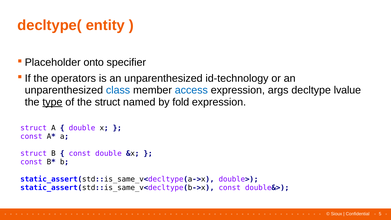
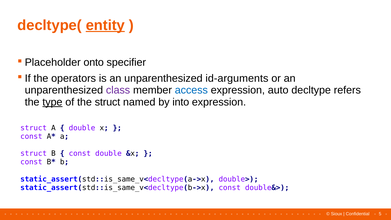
entity underline: none -> present (105, 25)
id-technology: id-technology -> id-arguments (237, 78)
class colour: blue -> purple (118, 90)
args: args -> auto (278, 90)
lvalue: lvalue -> refers (347, 90)
fold: fold -> into (181, 102)
